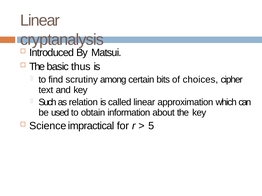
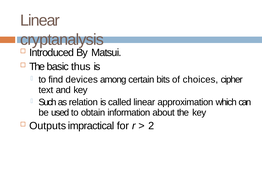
scrutiny: scrutiny -> devices (82, 80)
Science: Science -> Outputs (48, 126)
5: 5 -> 2 (151, 126)
